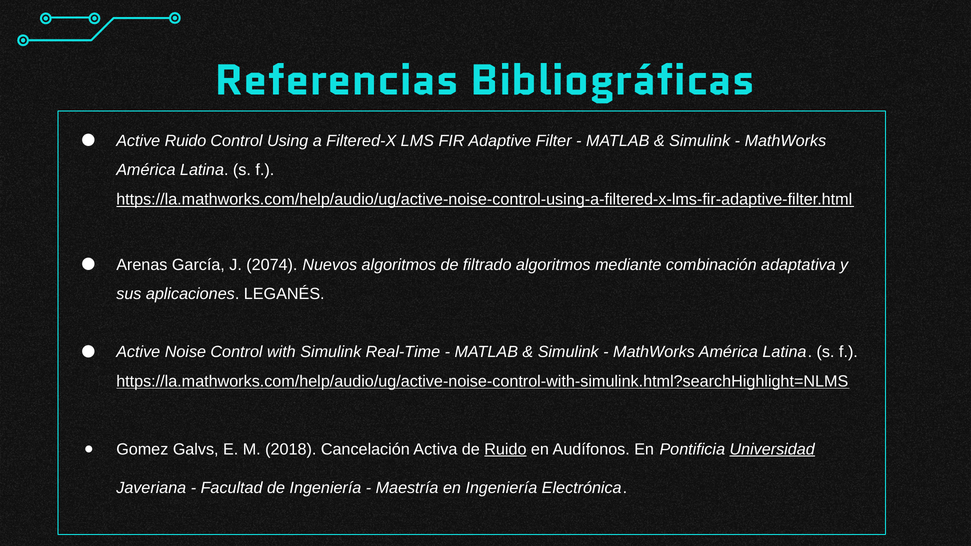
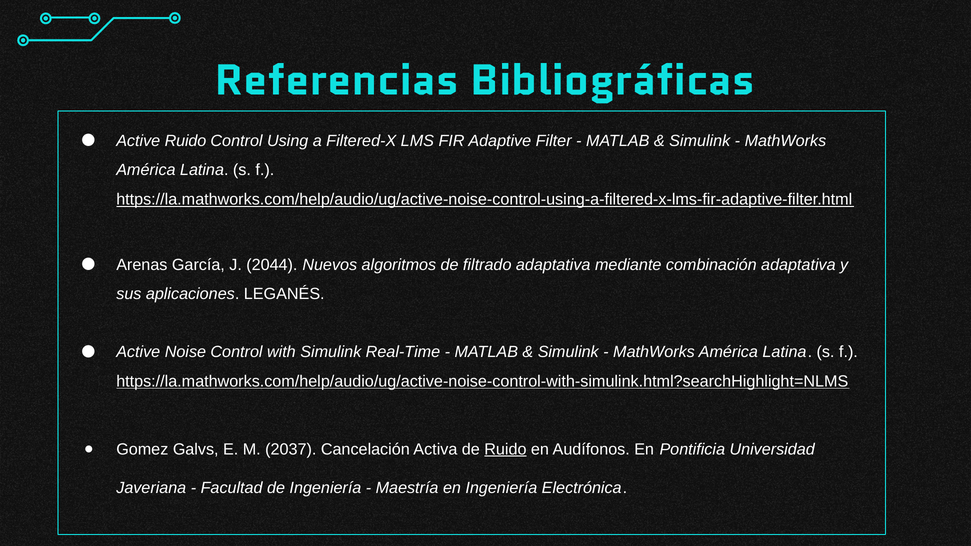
2074: 2074 -> 2044 (272, 265)
filtrado algoritmos: algoritmos -> adaptativa (553, 265)
2018: 2018 -> 2037 (291, 449)
Universidad underline: present -> none (772, 449)
